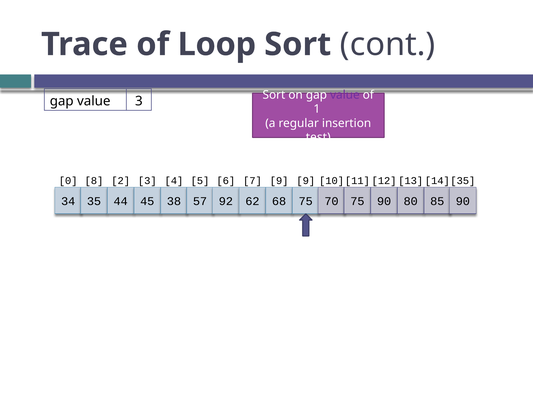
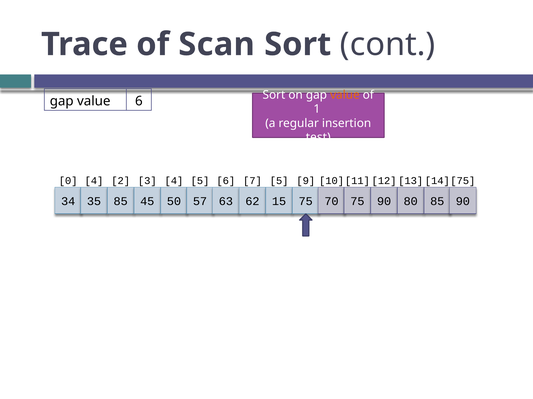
Loop: Loop -> Scan (217, 44)
value 3: 3 -> 6 (139, 101)
value colour: purple -> orange (345, 95)
0 8: 8 -> 4 (94, 181)
7 9: 9 -> 5 (279, 181)
35: 35 -> 75 (463, 181)
35 44: 44 -> 85 (121, 202)
38: 38 -> 50 (174, 202)
92: 92 -> 63 (226, 202)
68: 68 -> 15 (279, 202)
